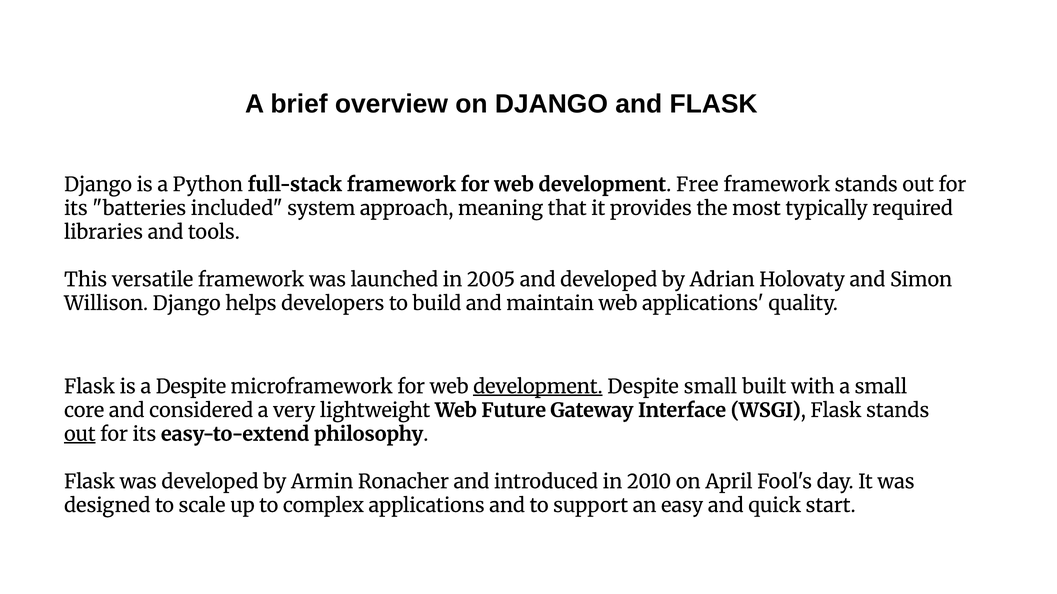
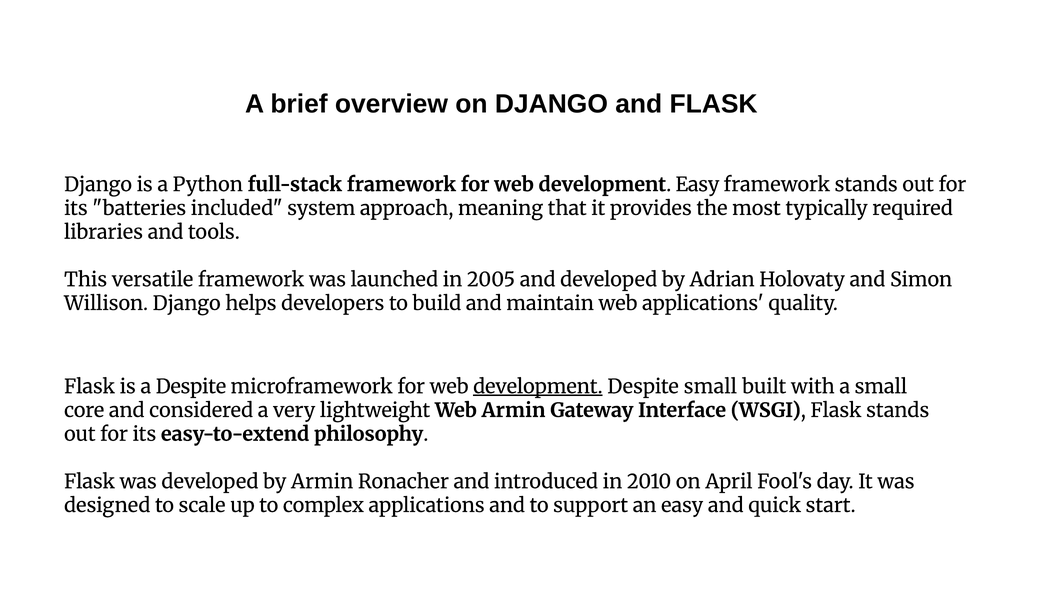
development Free: Free -> Easy (697, 185)
Web Future: Future -> Armin (514, 411)
out underline: present -> none (80, 435)
